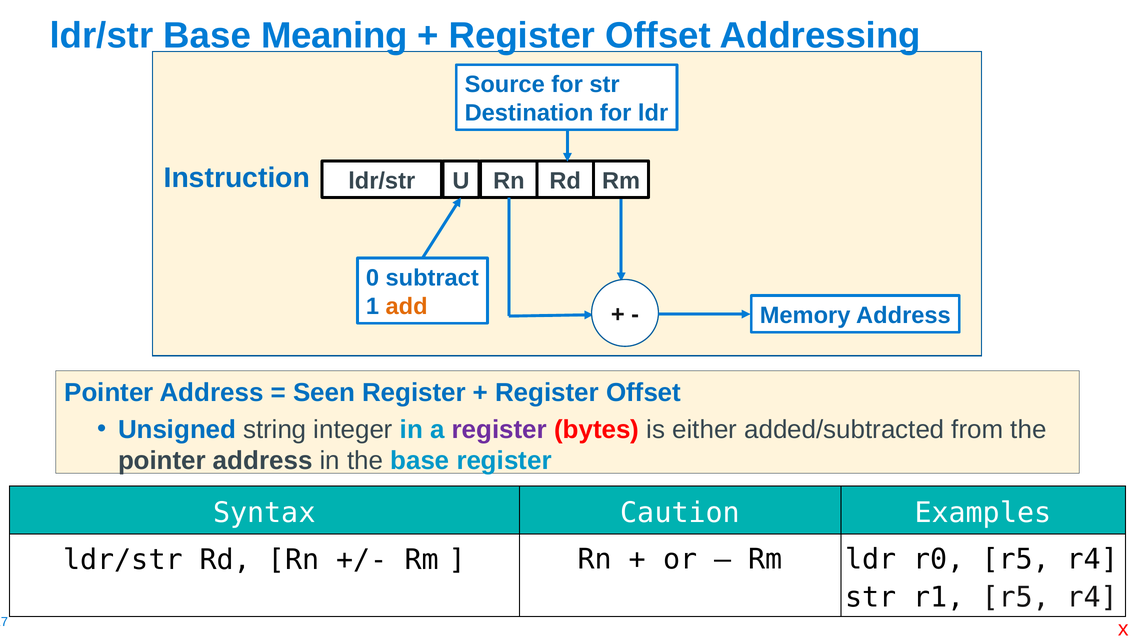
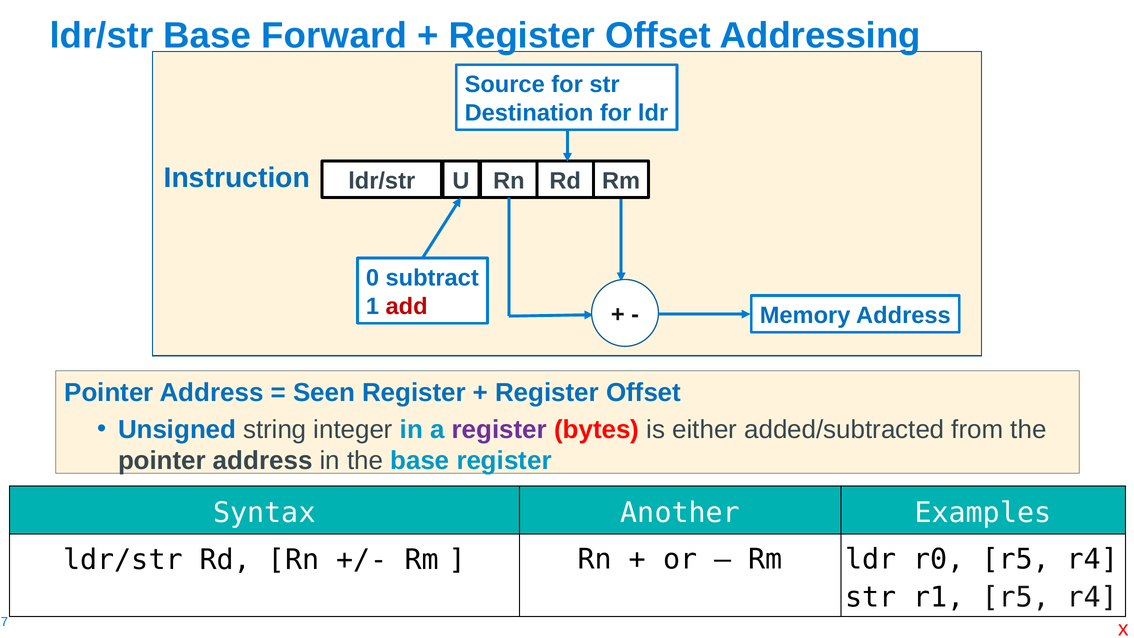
Meaning: Meaning -> Forward (334, 36)
add colour: orange -> red (407, 306)
Caution: Caution -> Another (680, 513)
